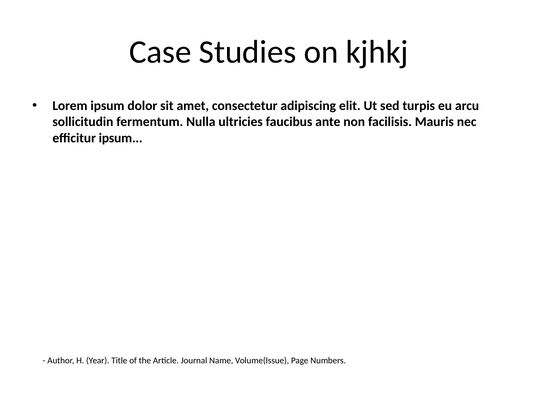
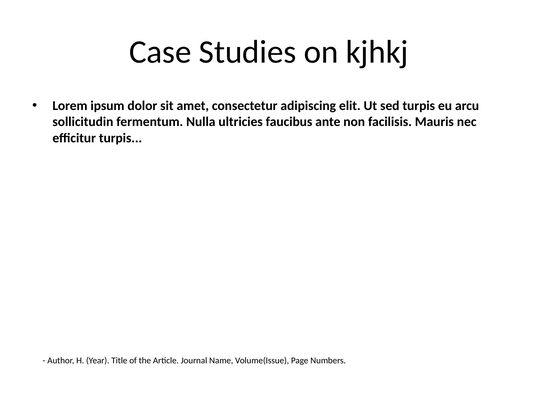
efficitur ipsum: ipsum -> turpis (121, 138)
